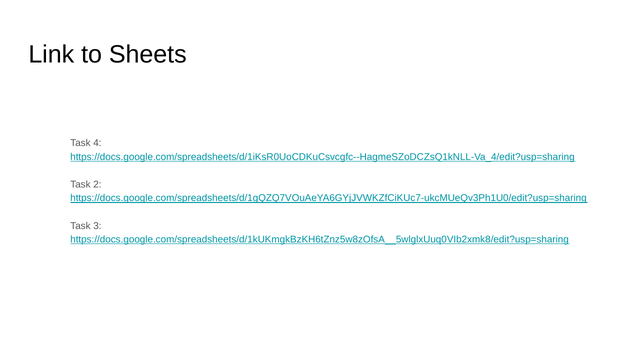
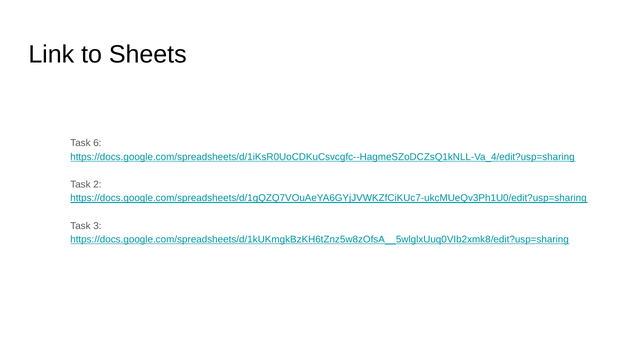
4: 4 -> 6 (97, 143)
